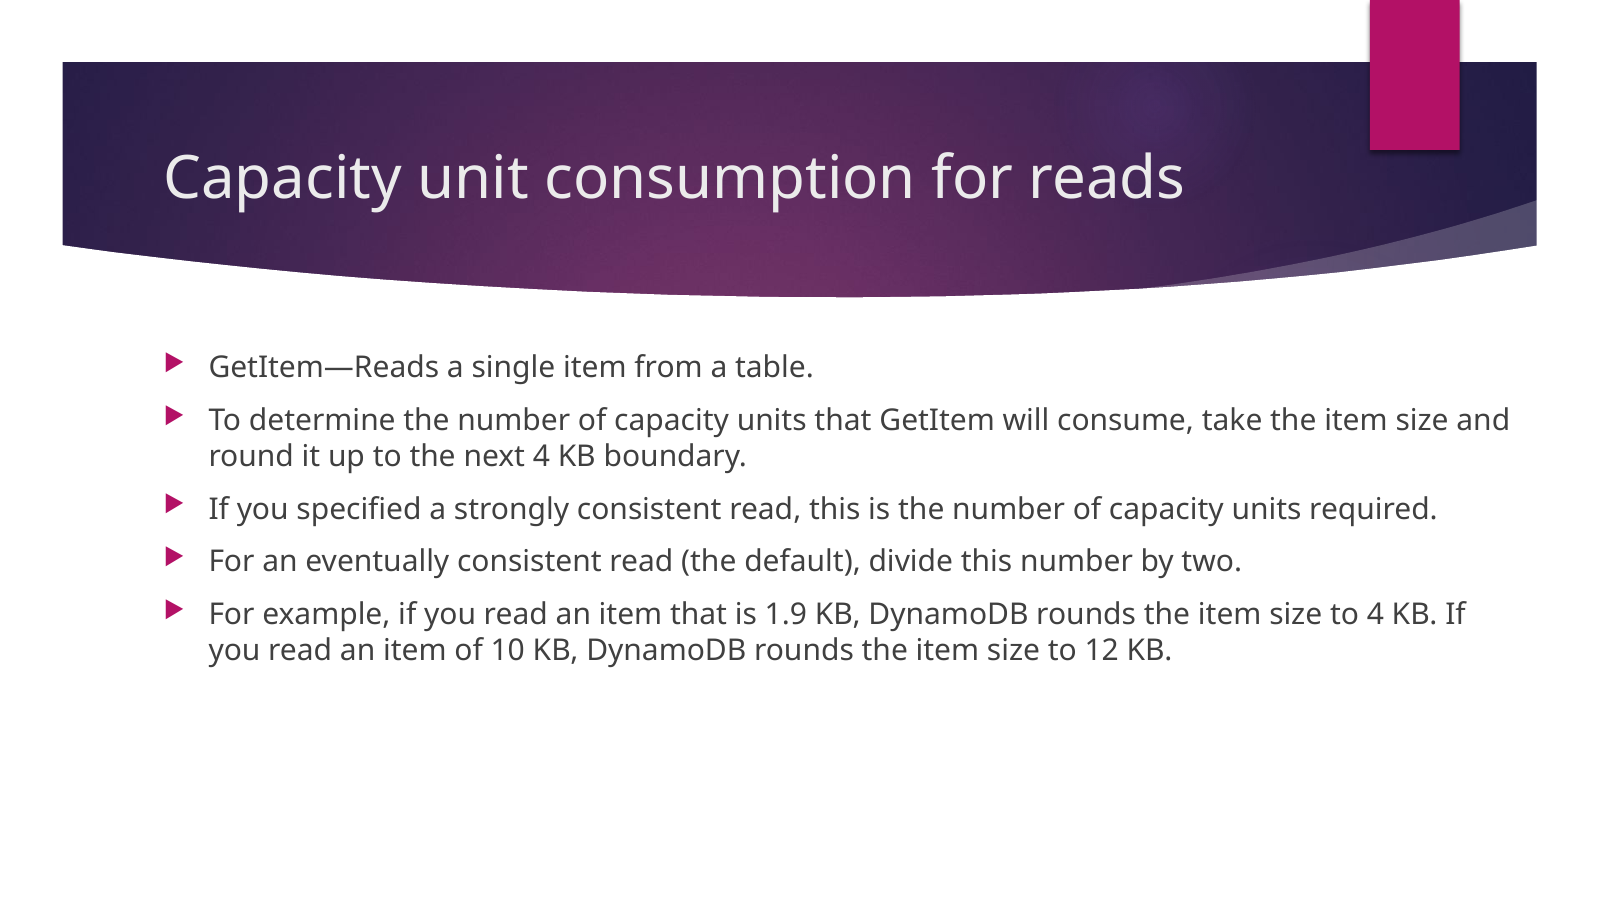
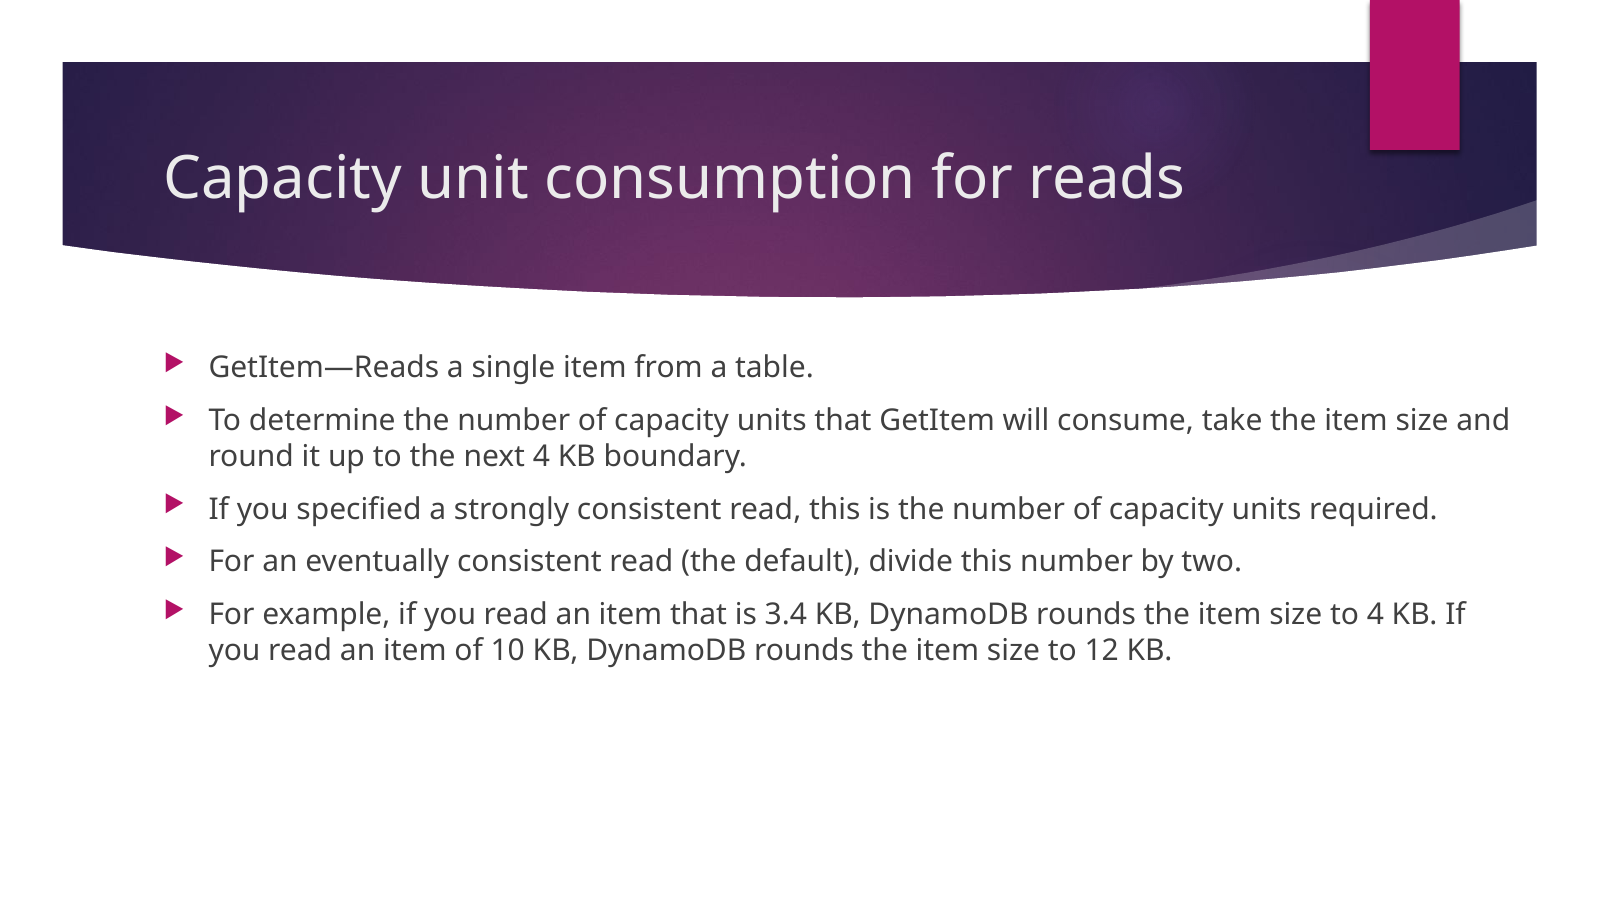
1.9: 1.9 -> 3.4 (786, 614)
